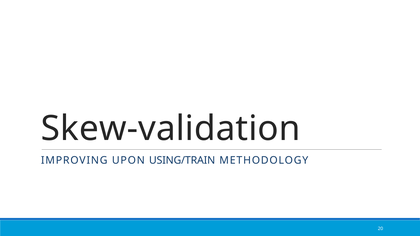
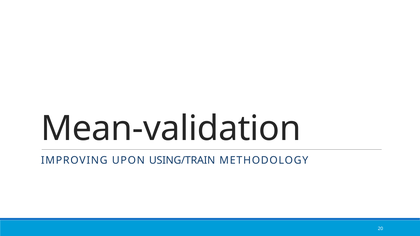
Skew-validation: Skew-validation -> Mean-validation (171, 129)
